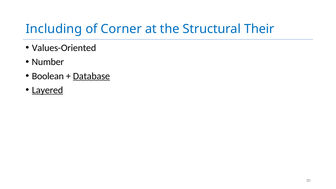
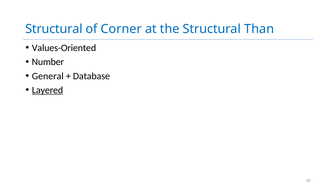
Including: Including -> Structural (54, 29)
Their: Their -> Than (259, 29)
Boolean: Boolean -> General (48, 76)
Database underline: present -> none (91, 76)
